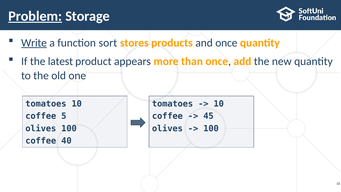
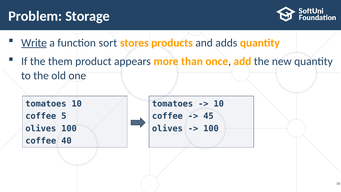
Problem underline: present -> none (35, 16)
and once: once -> adds (226, 43)
latest: latest -> them (60, 61)
